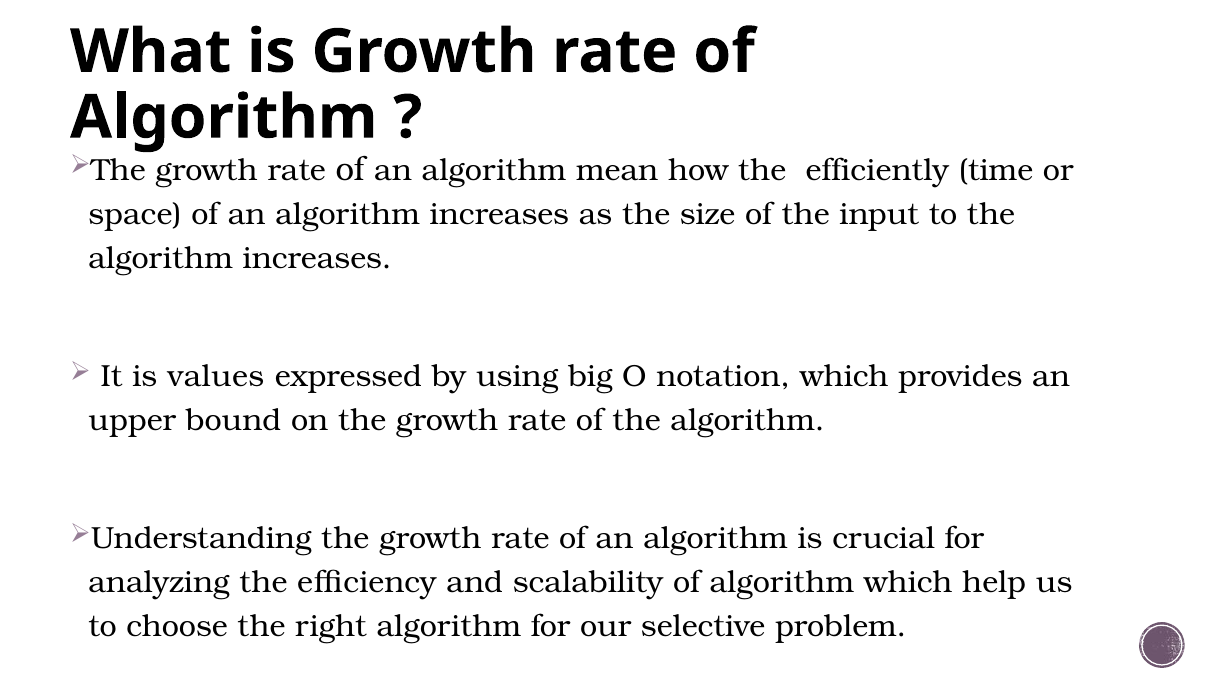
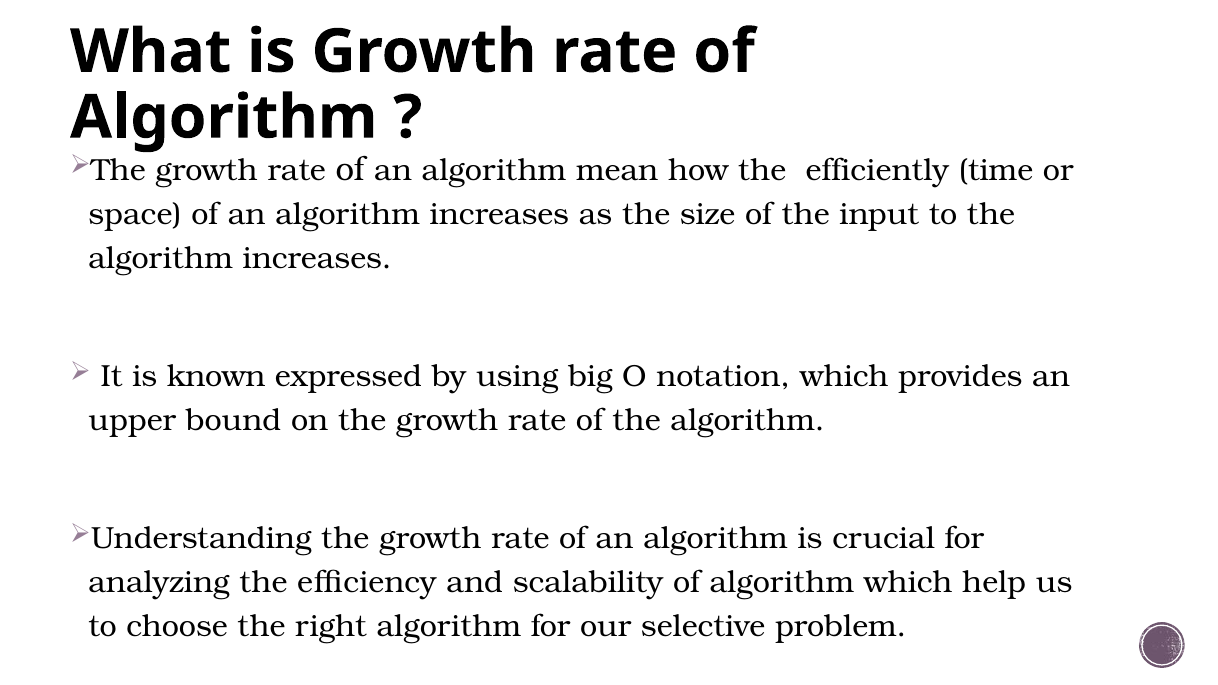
values: values -> known (216, 377)
